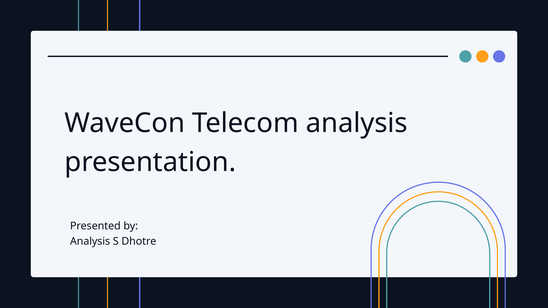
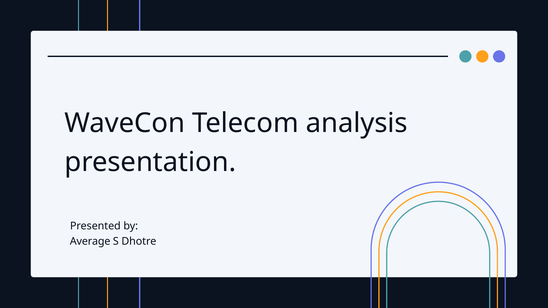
Analysis: Analysis -> Average (90, 242)
